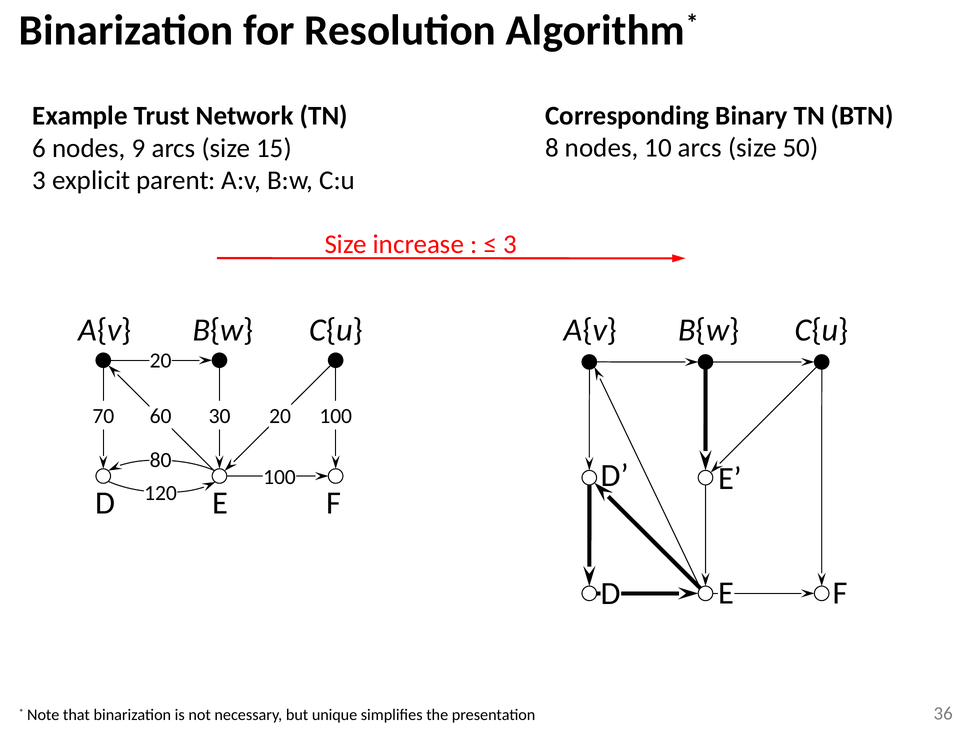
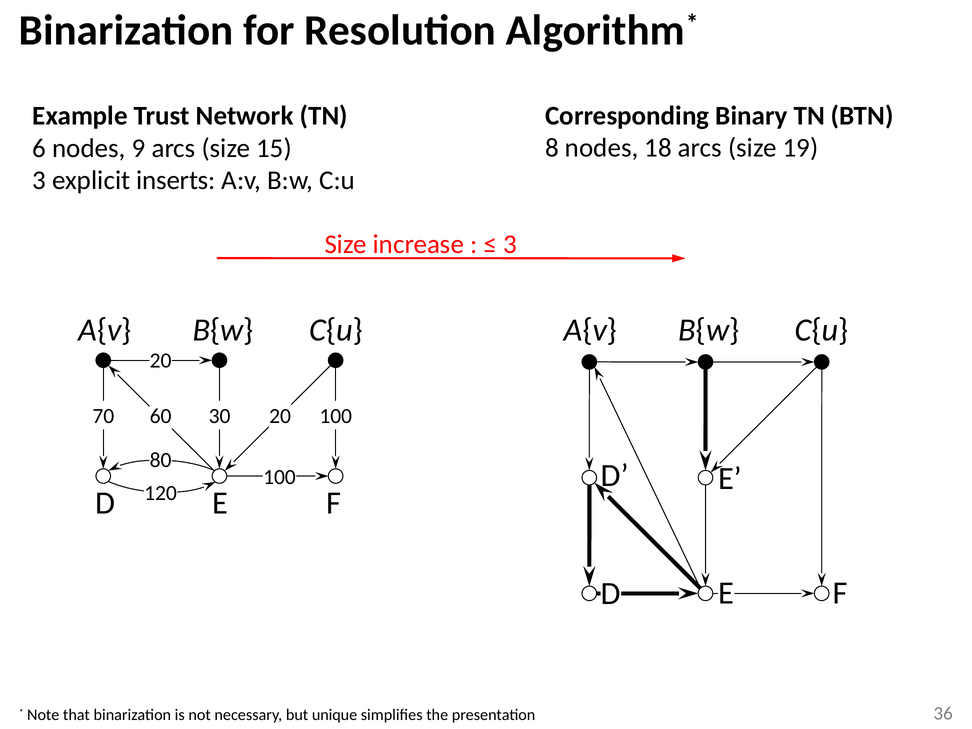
10: 10 -> 18 (658, 148)
50: 50 -> 19 (800, 148)
parent: parent -> inserts (176, 181)
